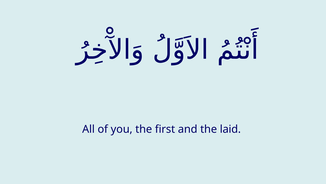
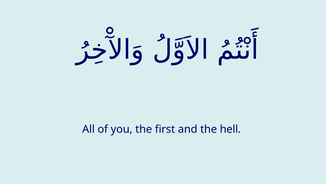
laid: laid -> hell (230, 129)
